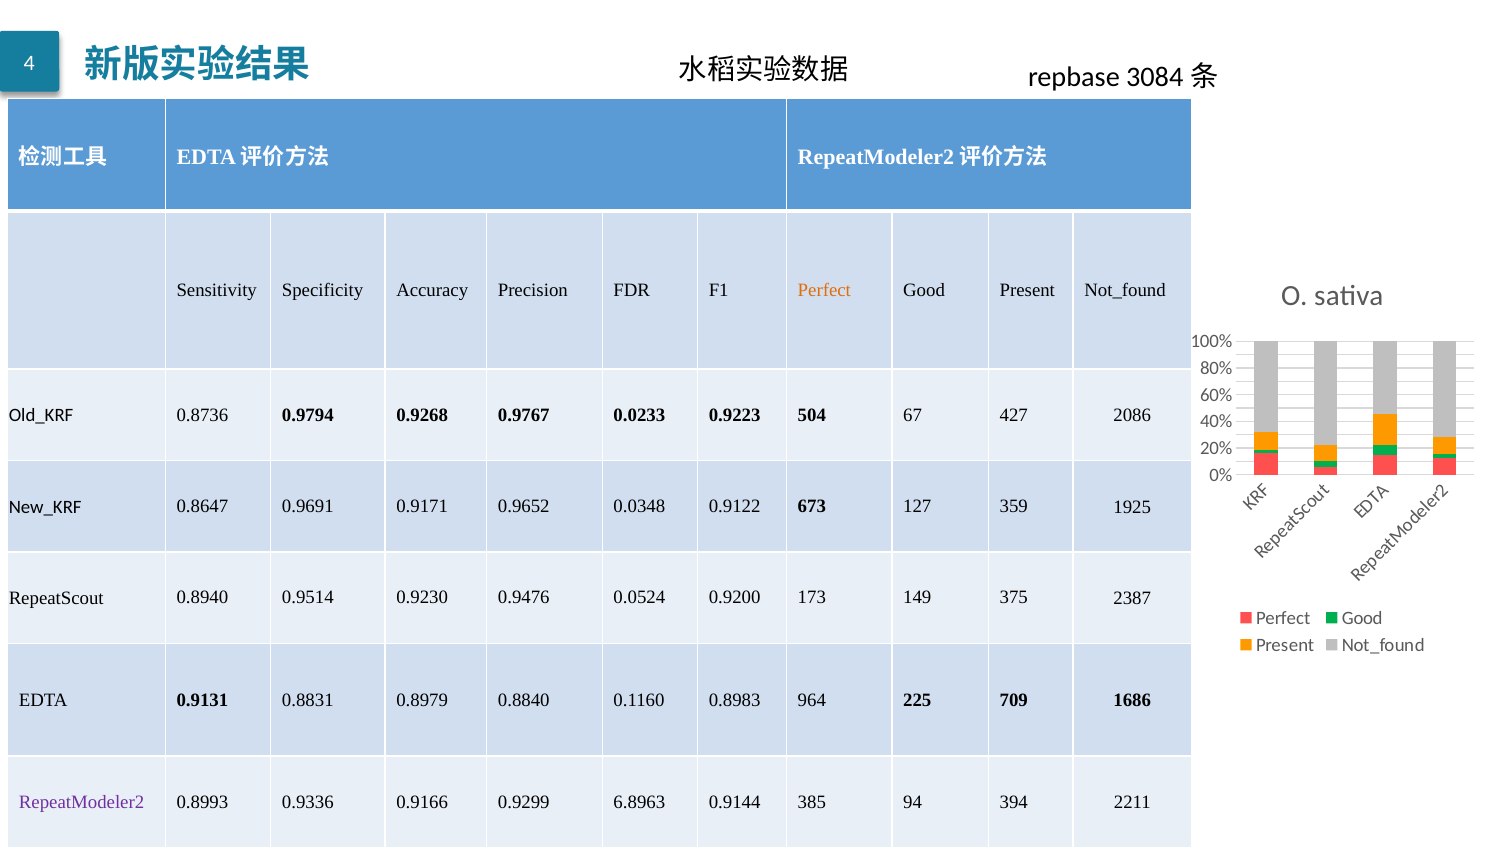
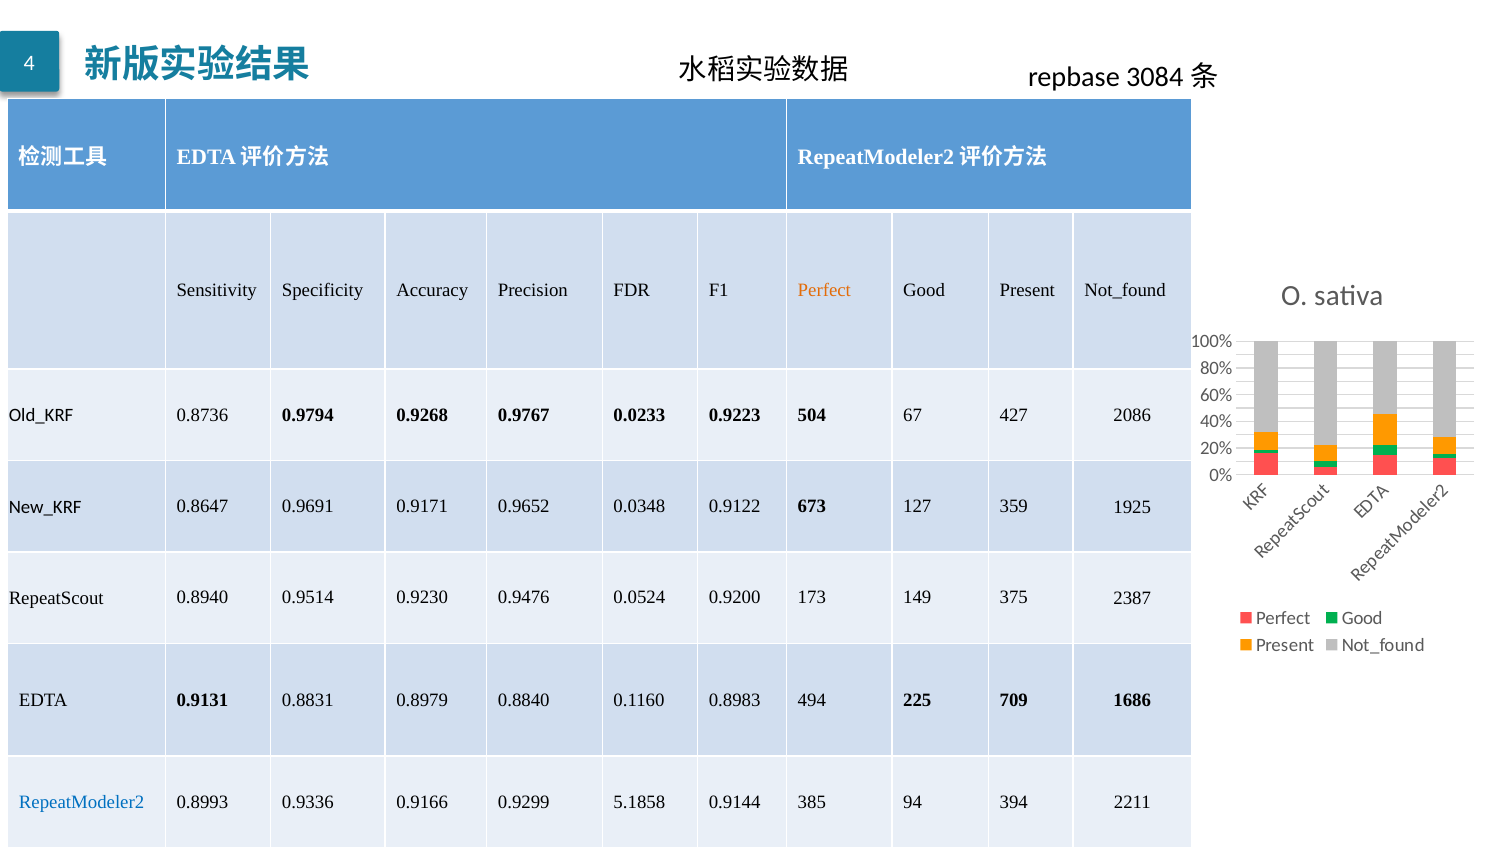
964: 964 -> 494 (812, 699)
RepeatModeler2 colour: purple -> blue (82, 801)
6.8963: 6.8963 -> 5.1858 (639, 801)
